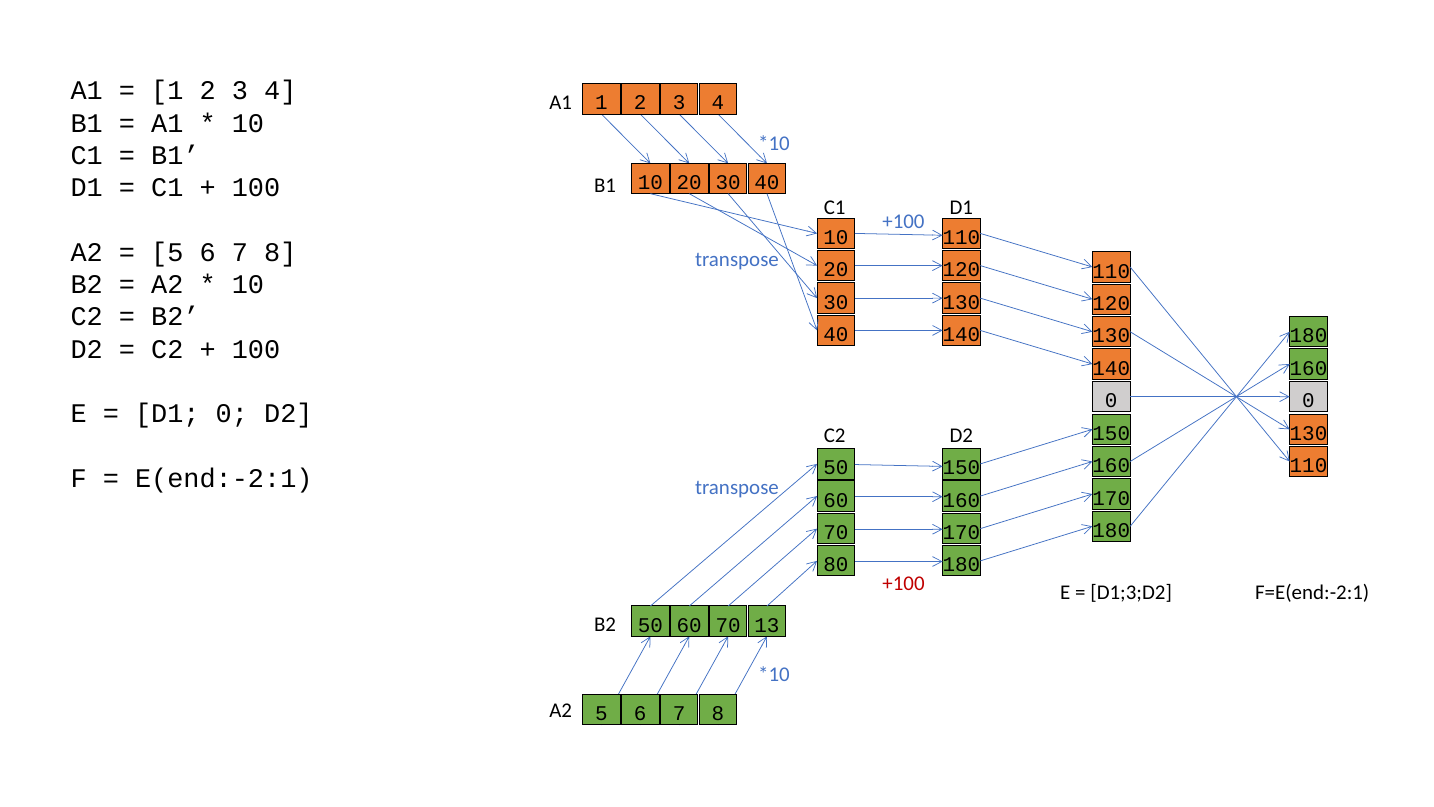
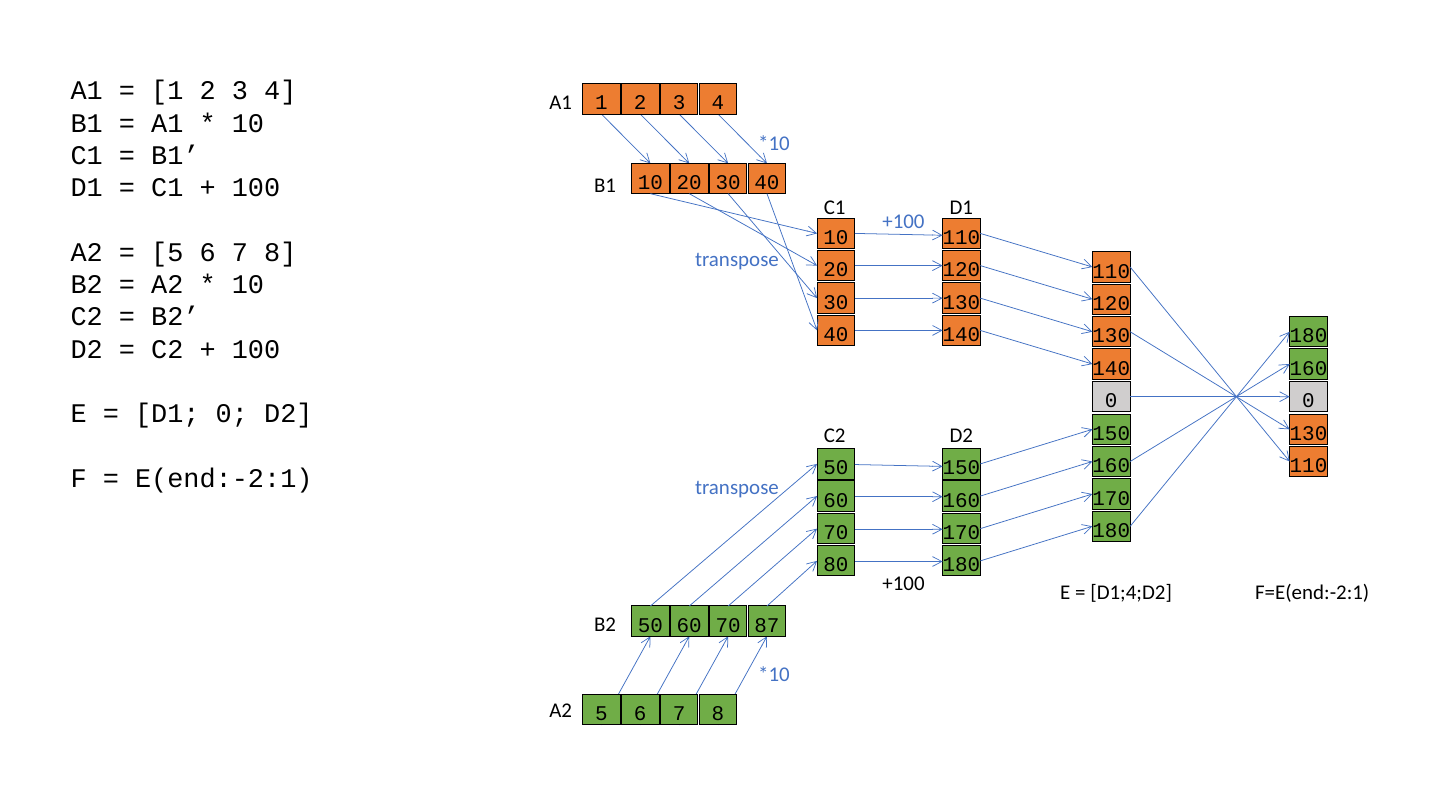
+100 colour: red -> black (904, 583)
D1;3;D2: D1;3;D2 -> D1;4;D2 (1131, 593)
13: 13 -> 87 (767, 625)
